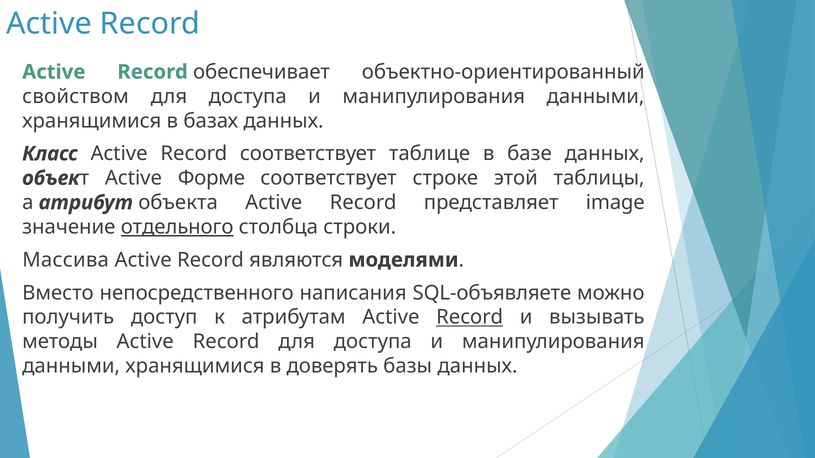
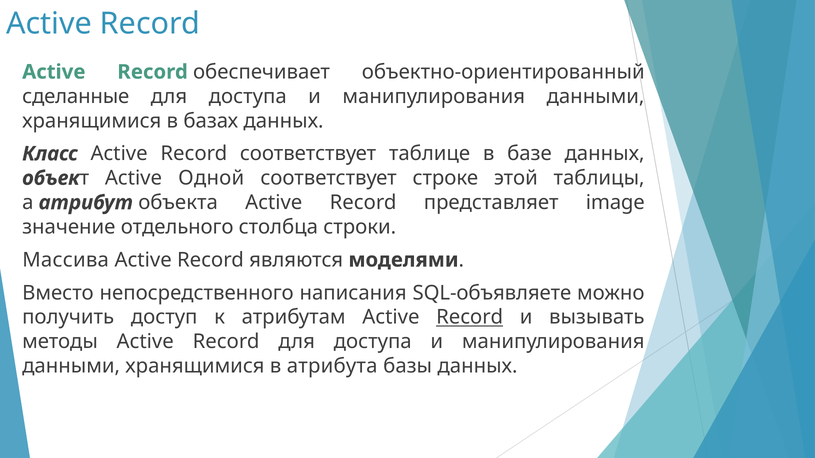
свойством: свойством -> сделанные (76, 96)
Форме: Форме -> Одной (211, 178)
отдельного underline: present -> none (177, 227)
доверять: доверять -> атрибута (332, 366)
